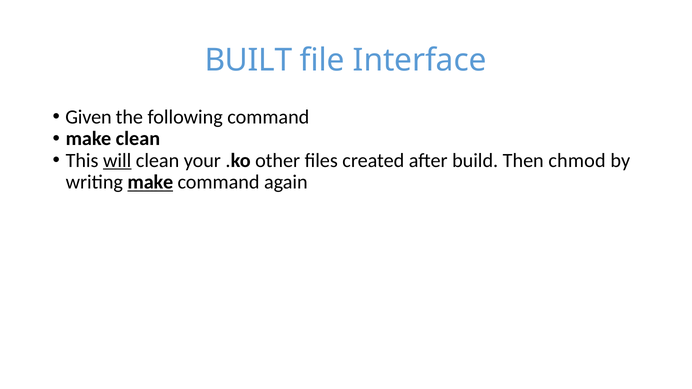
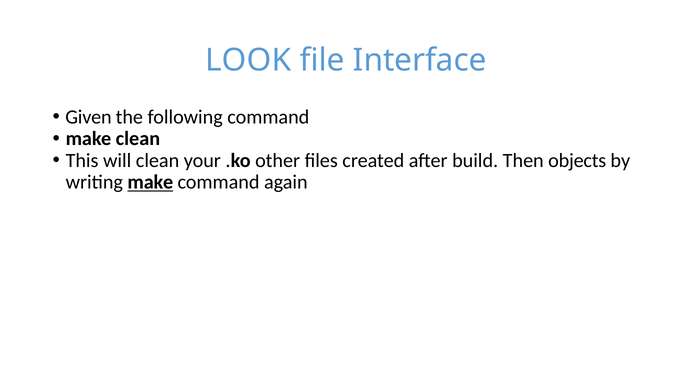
BUILT: BUILT -> LOOK (248, 60)
will underline: present -> none (117, 161)
chmod: chmod -> objects (577, 161)
